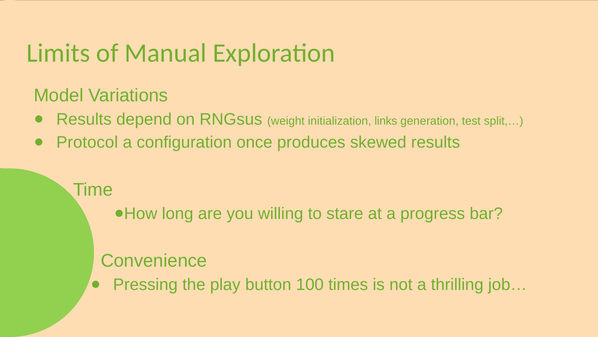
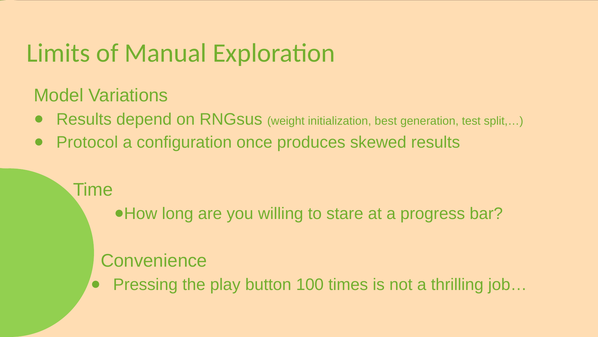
links: links -> best (386, 121)
